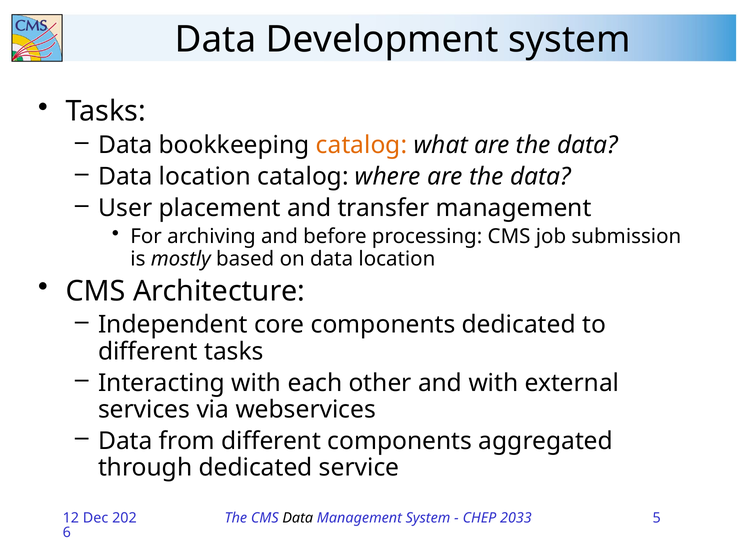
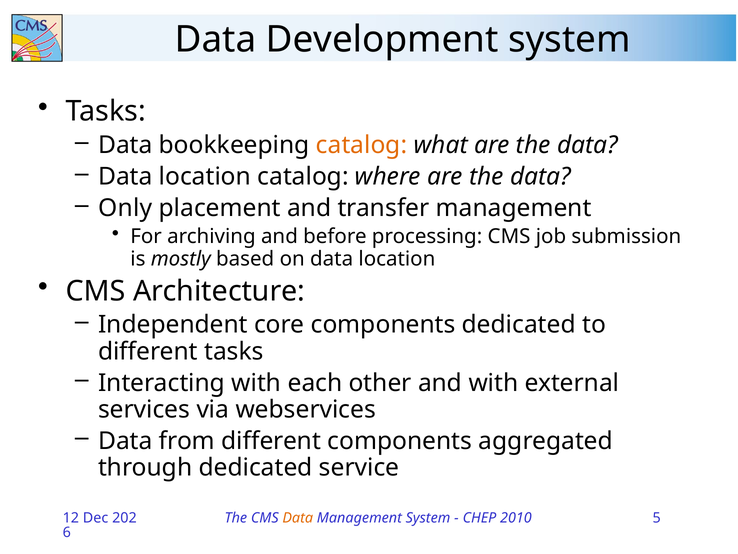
User: User -> Only (125, 208)
Data colour: black -> orange (298, 518)
2033: 2033 -> 2010 (516, 518)
